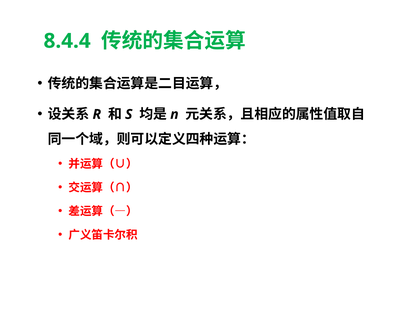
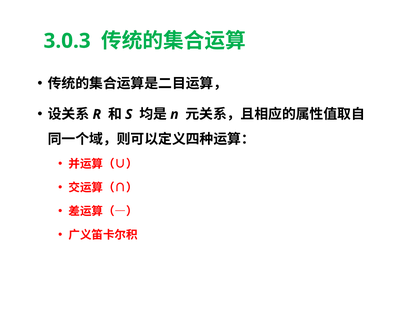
8.4.4: 8.4.4 -> 3.0.3 (67, 41)
